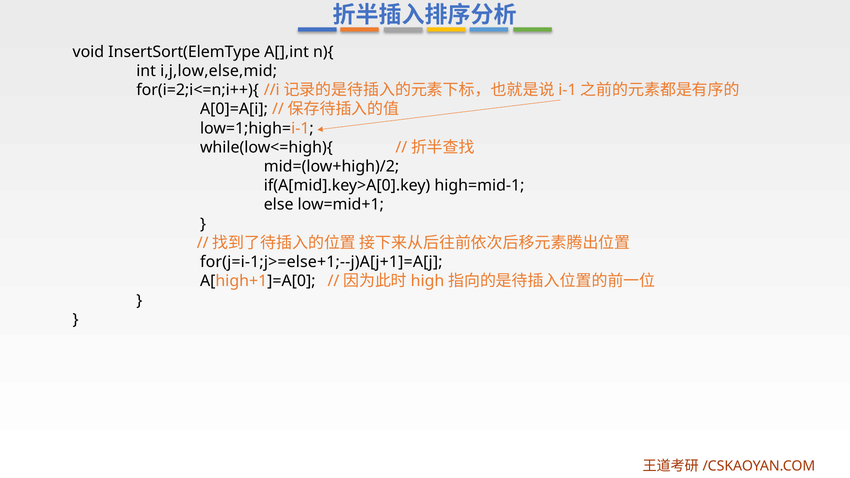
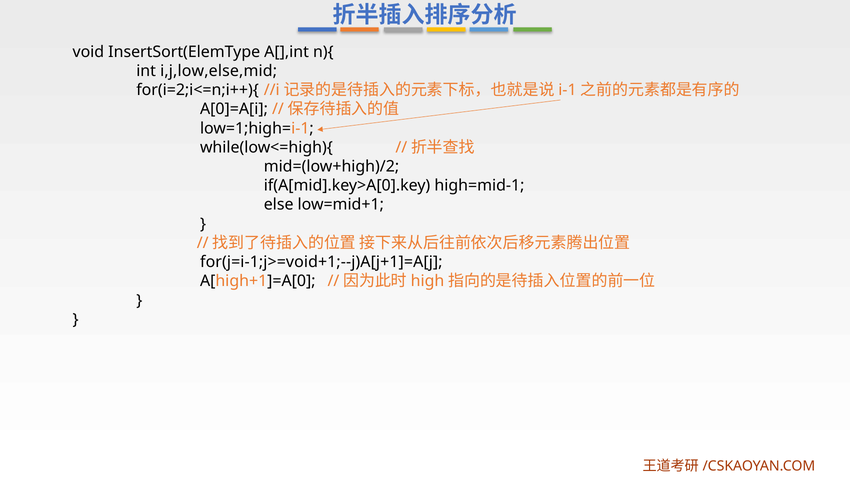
for(j=i-1;j>=else+1;--j)A[j+1]=A[j: for(j=i-1;j>=else+1;--j)A[j+1]=A[j -> for(j=i-1;j>=void+1;--j)A[j+1]=A[j (321, 262)
